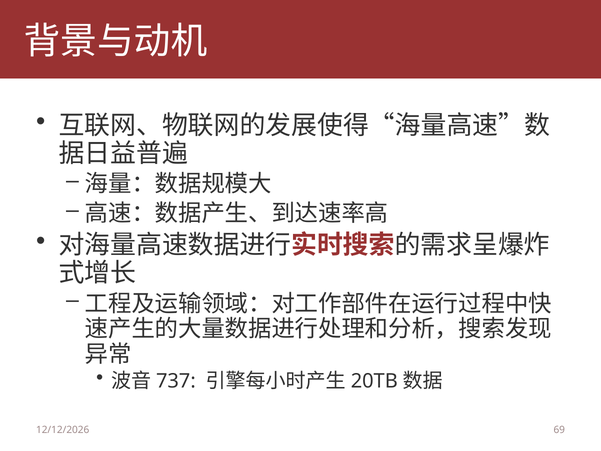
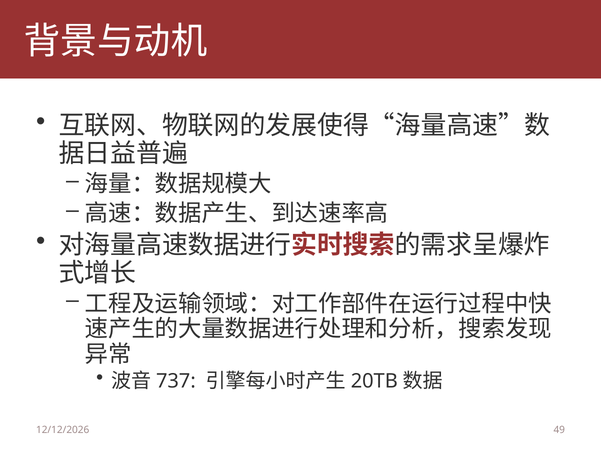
69: 69 -> 49 (559, 430)
